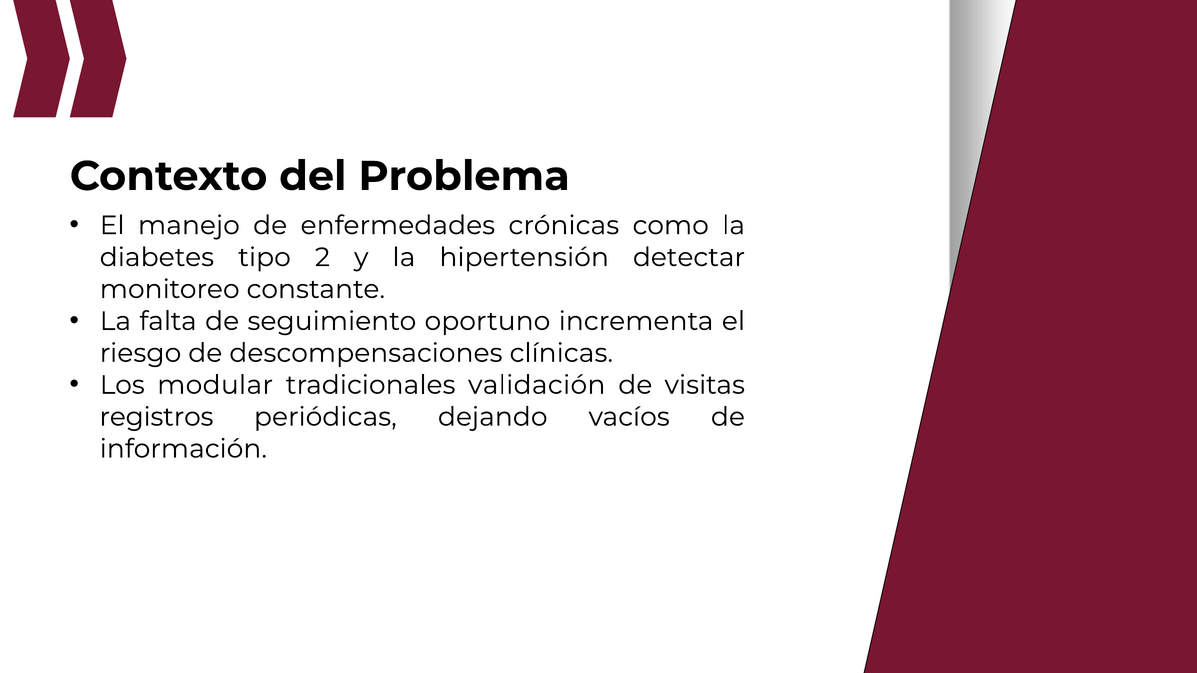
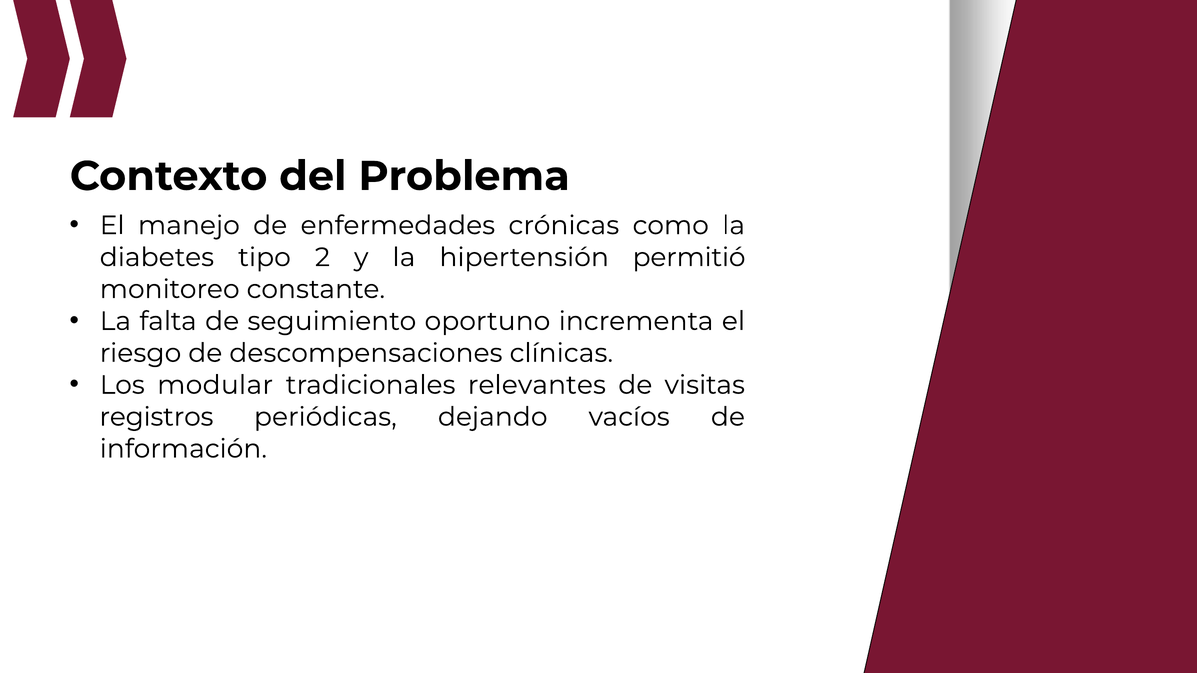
detectar: detectar -> permitió (689, 257)
validación: validación -> relevantes (537, 385)
